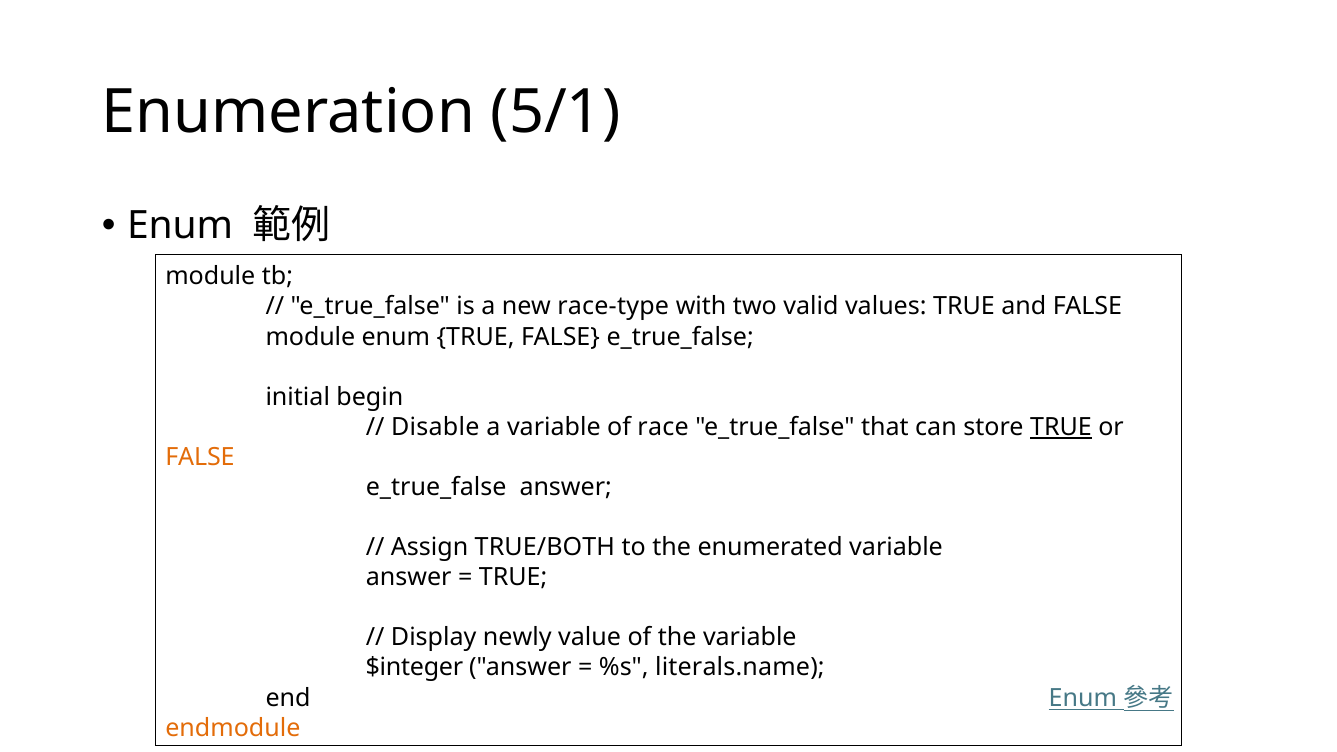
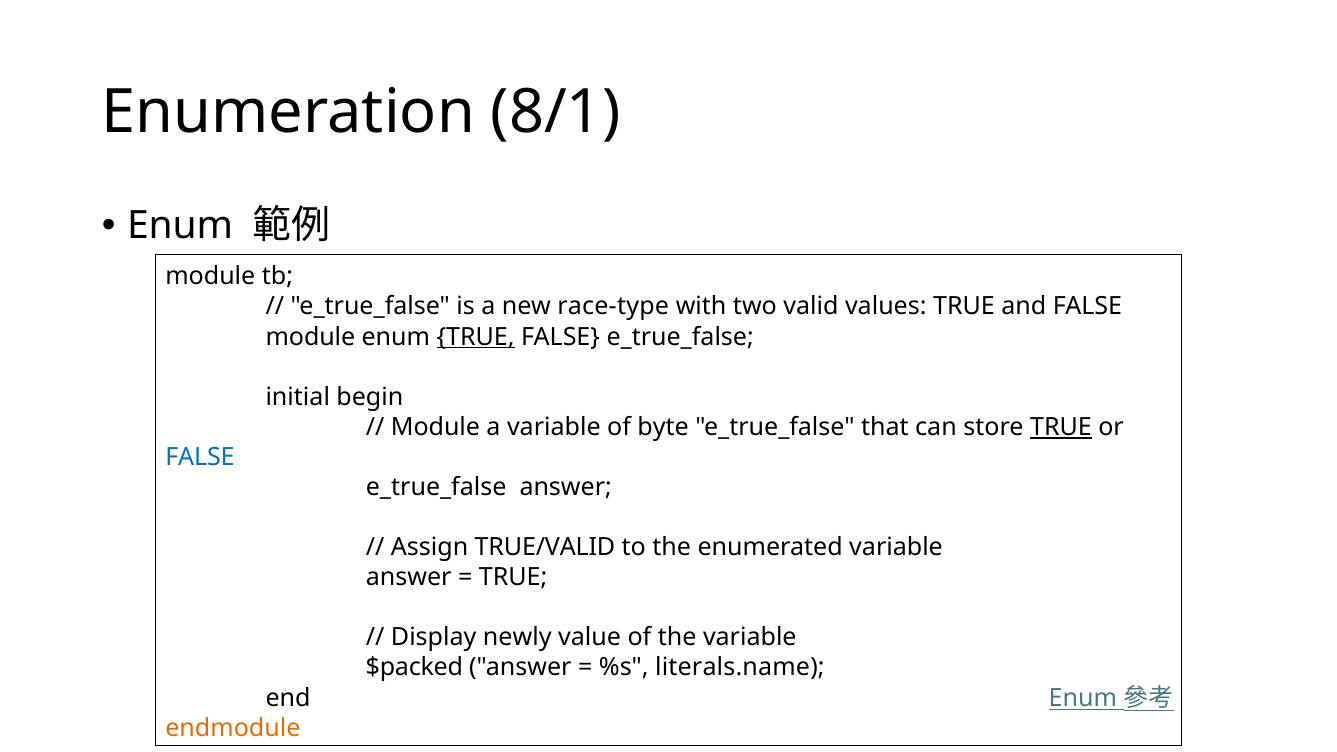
5/1: 5/1 -> 8/1 (556, 112)
TRUE underline: none -> present (476, 337)
Disable: Disable -> Module (435, 427)
race: race -> byte (663, 427)
FALSE colour: orange -> blue (200, 457)
TRUE/BOTH: TRUE/BOTH -> TRUE/VALID (545, 547)
$integer: $integer -> $packed (414, 668)
